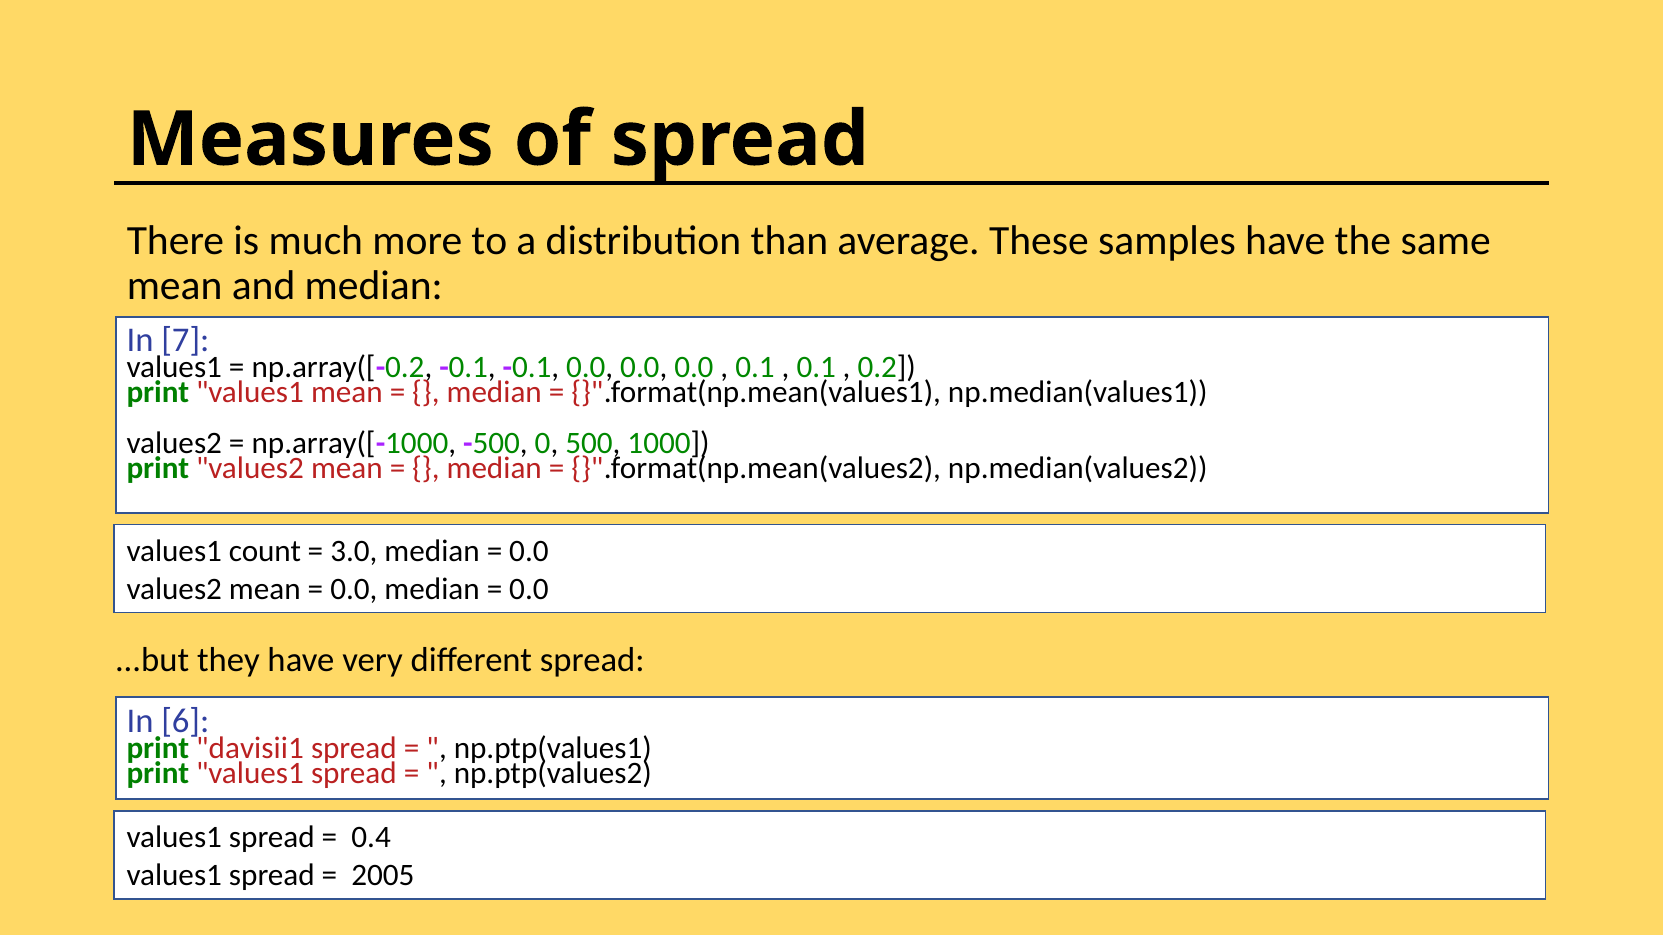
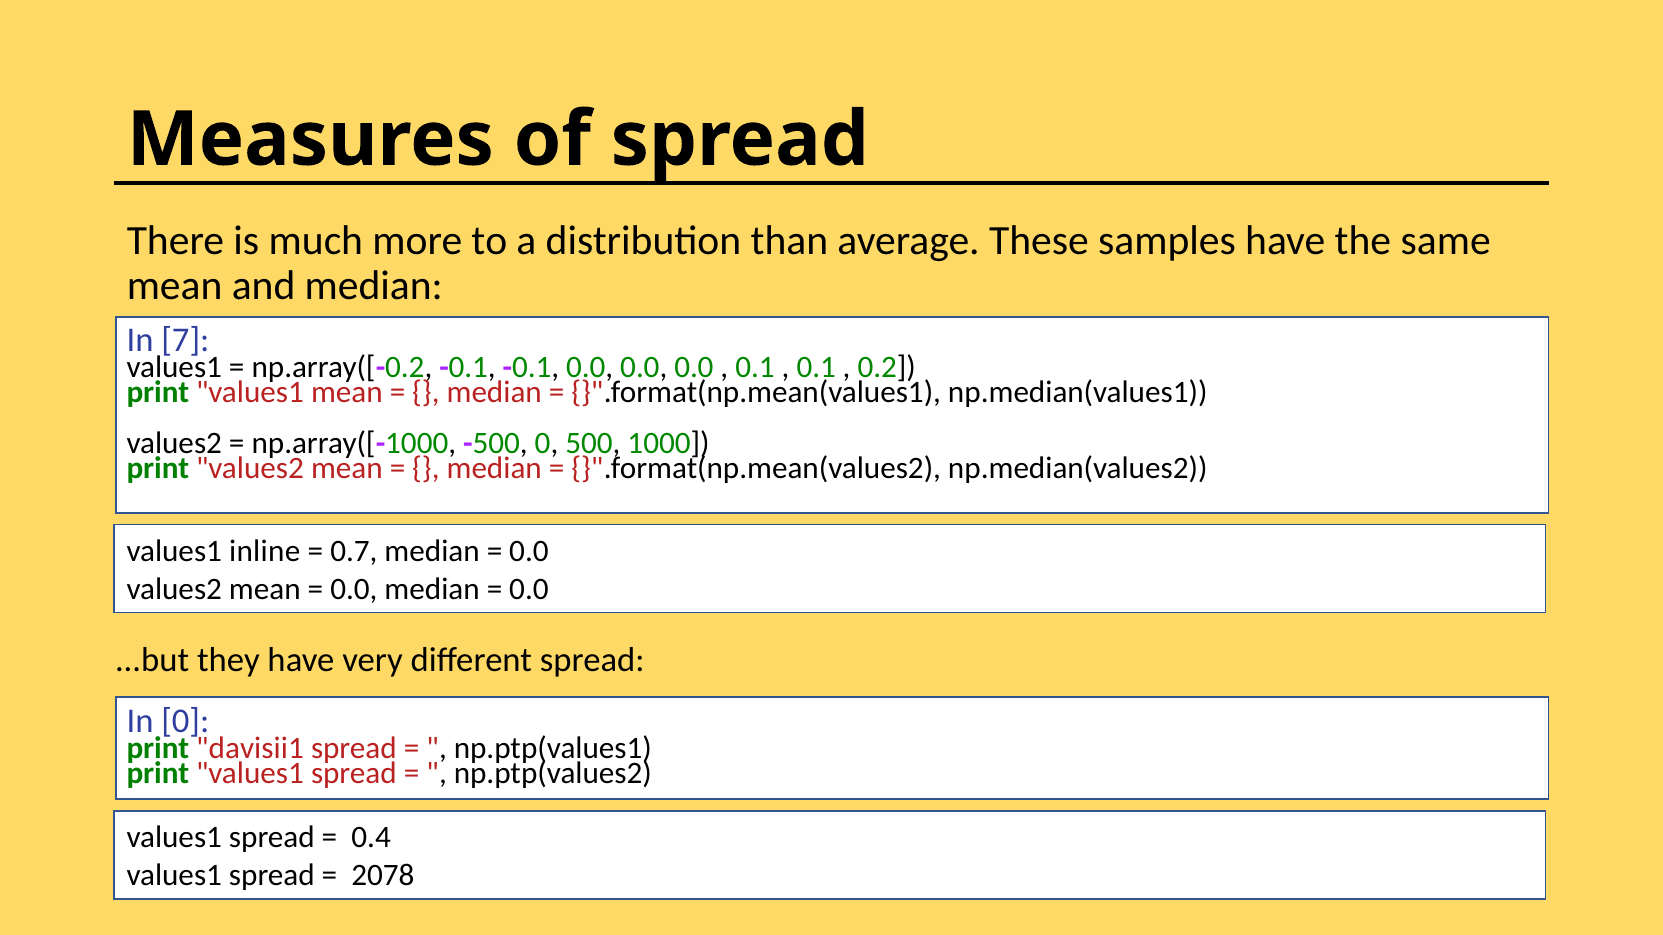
count: count -> inline (265, 552)
3.0: 3.0 -> 0.7 (354, 552)
In 6: 6 -> 0 (185, 721)
2005: 2005 -> 2078 (383, 875)
